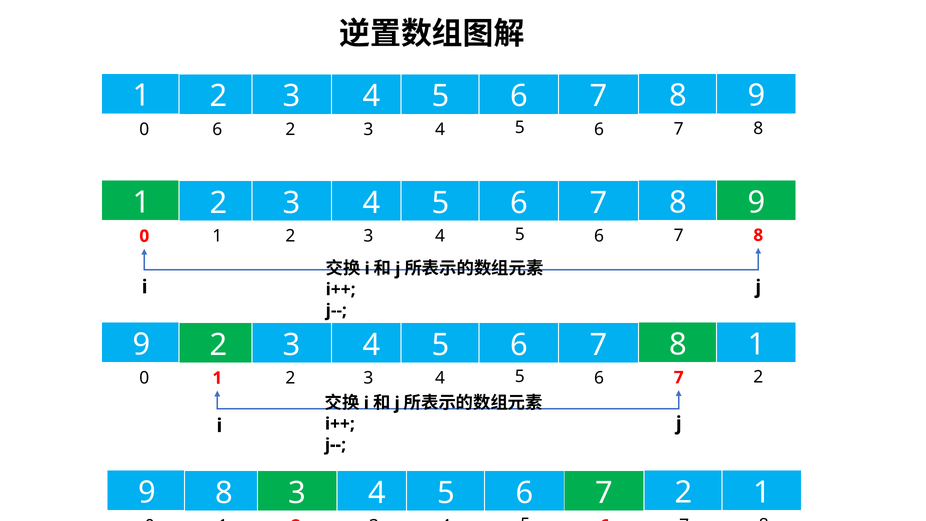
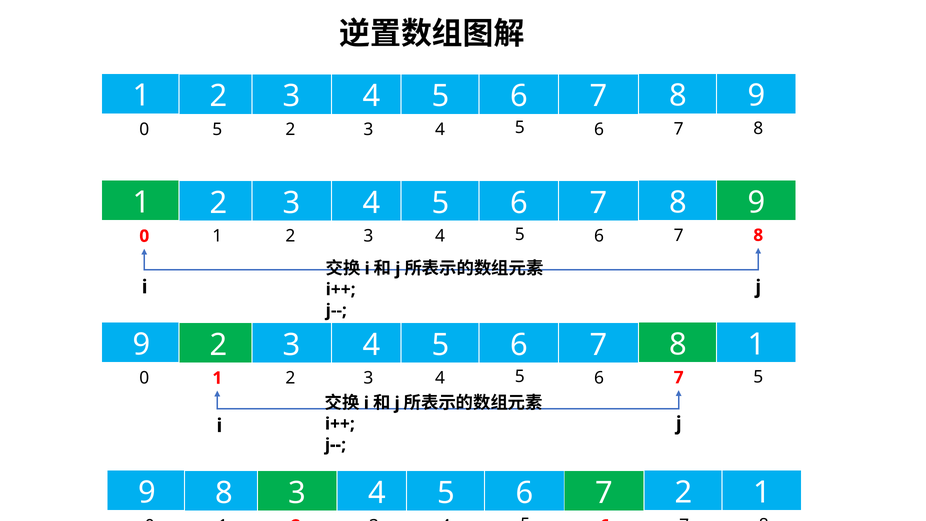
0 6: 6 -> 5 (217, 129)
7 2: 2 -> 5 (758, 377)
